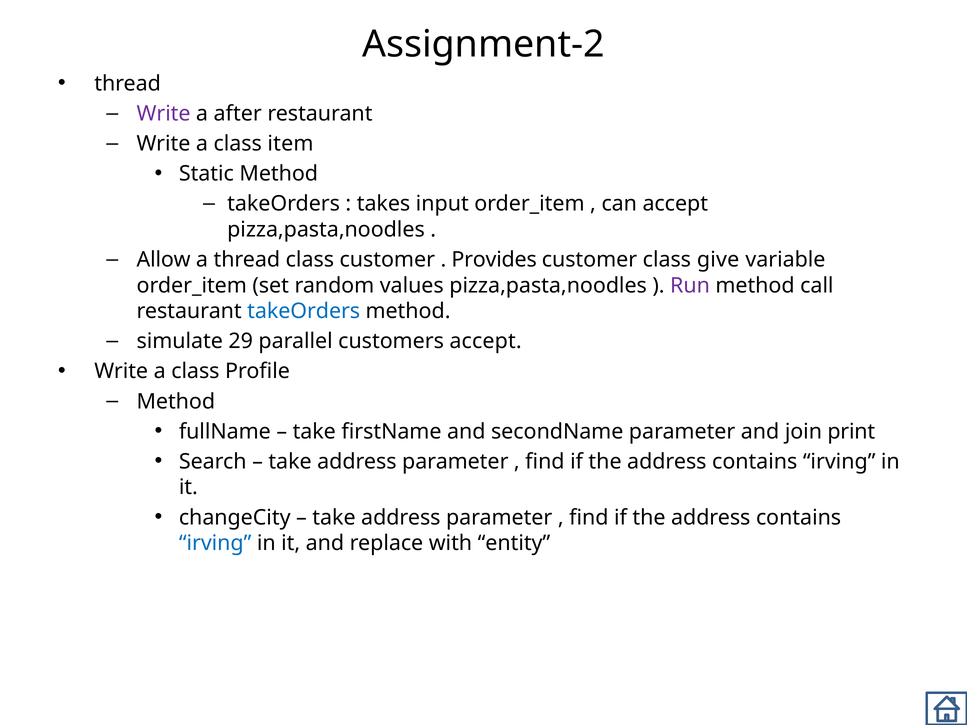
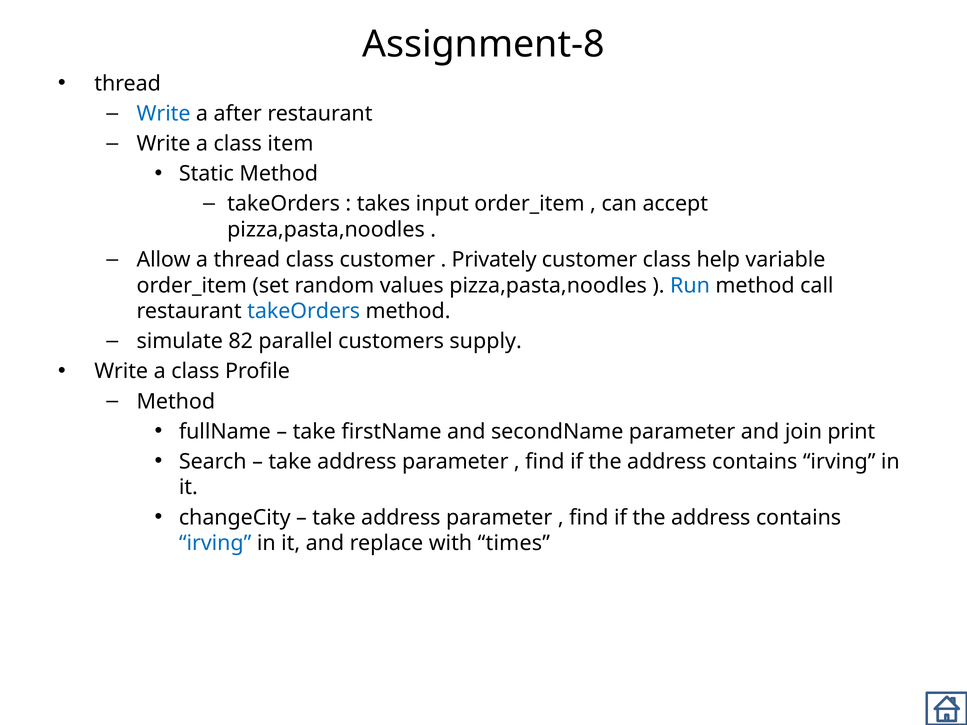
Assignment-2: Assignment-2 -> Assignment-8 (483, 44)
Write colour: purple -> blue (164, 114)
Provides: Provides -> Privately (494, 260)
give: give -> help (718, 260)
Run colour: purple -> blue (690, 286)
29: 29 -> 82 (241, 341)
customers accept: accept -> supply (486, 341)
entity: entity -> times (514, 543)
